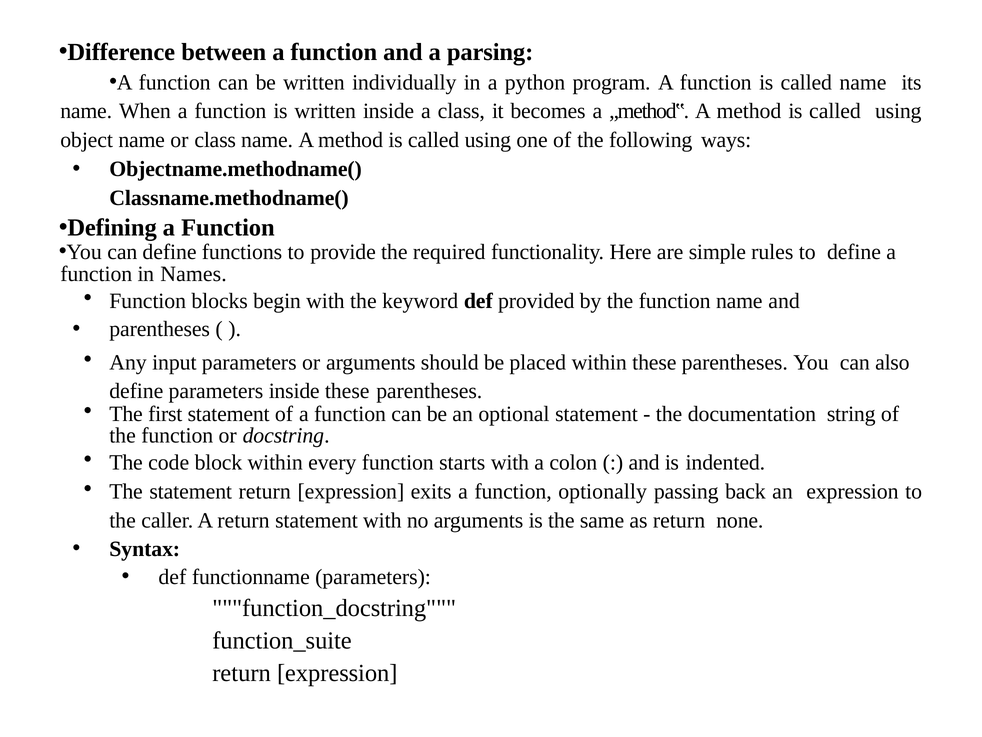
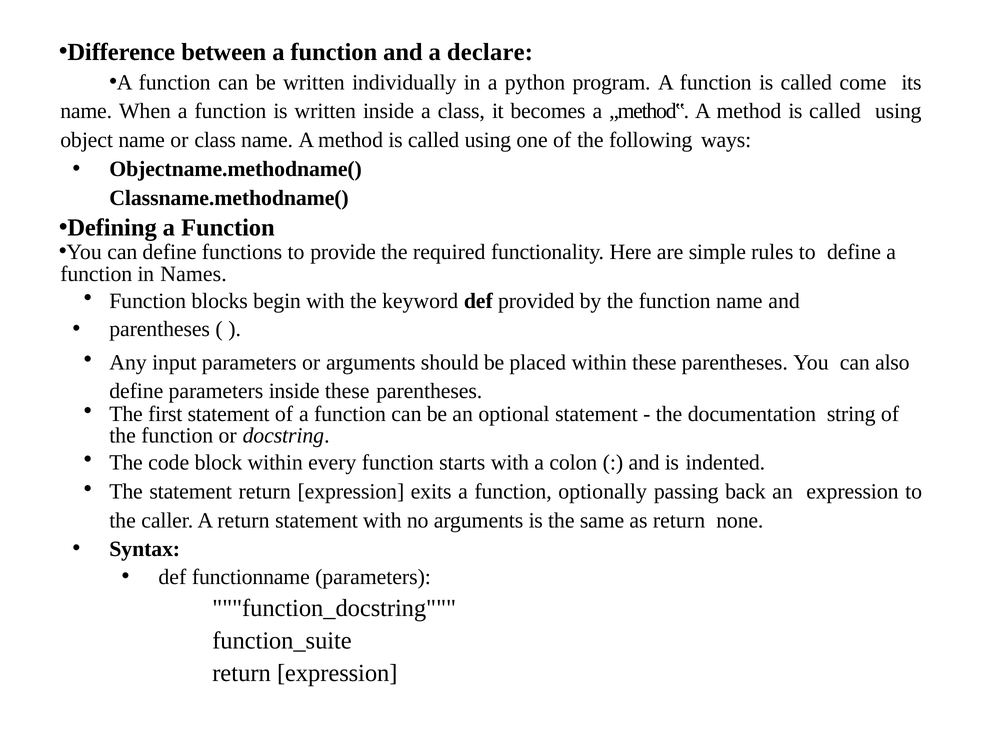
parsing: parsing -> declare (490, 52)
called name: name -> come (863, 82)
